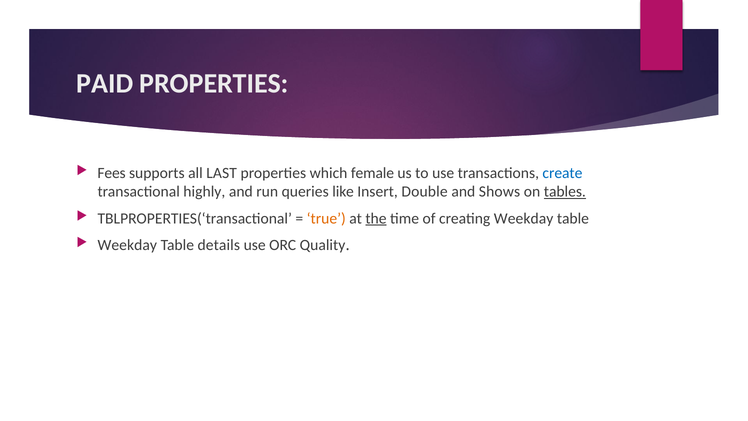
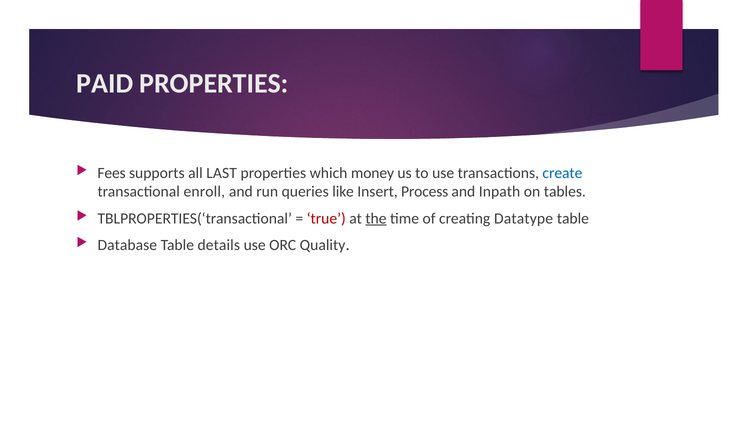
female: female -> money (373, 173)
highly: highly -> enroll (204, 192)
Double: Double -> Process (425, 192)
Shows: Shows -> Inpath (500, 192)
tables underline: present -> none (565, 192)
true colour: orange -> red (326, 218)
creating Weekday: Weekday -> Datatype (524, 218)
Weekday: Weekday -> Database (127, 245)
